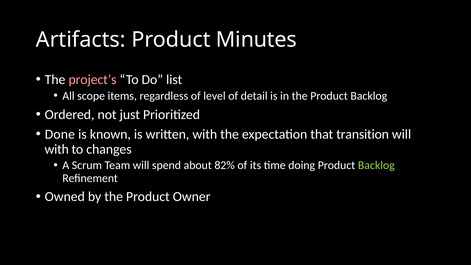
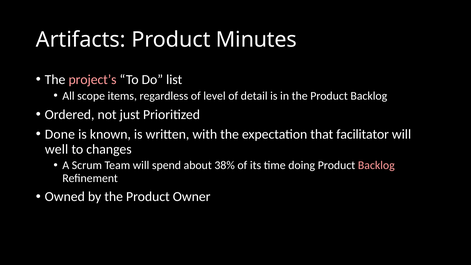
transition: transition -> facilitator (363, 134)
with: with -> well (57, 149)
82%: 82% -> 38% (225, 165)
Backlog colour: light green -> pink (376, 165)
